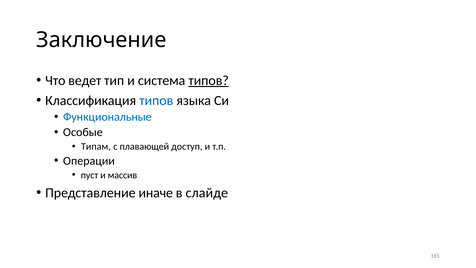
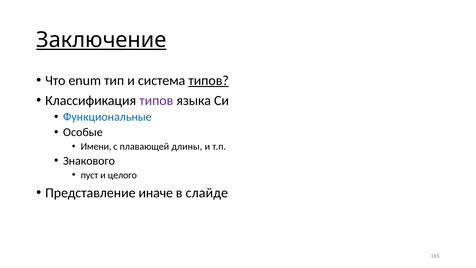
Заключение underline: none -> present (101, 40)
ведет: ведет -> enum (85, 80)
типов colour: blue -> purple (156, 100)
Типам: Типам -> Имени (96, 146)
доступ: доступ -> длины (187, 146)
Операции: Операции -> Знакового (89, 161)
массив: массив -> целого (122, 175)
